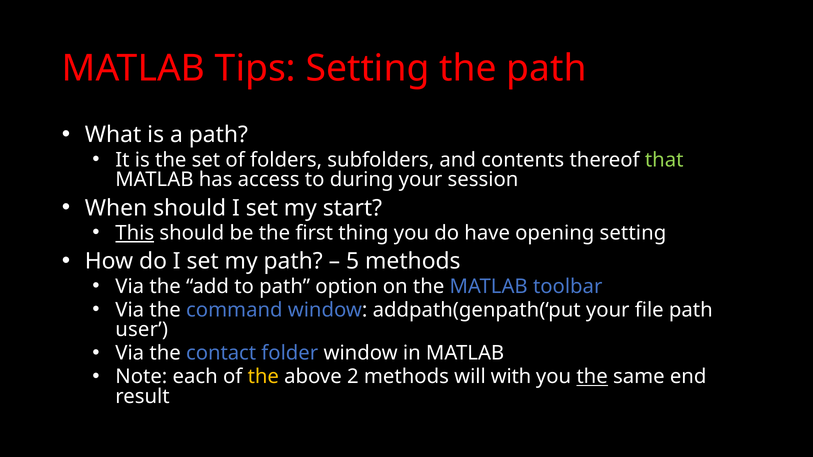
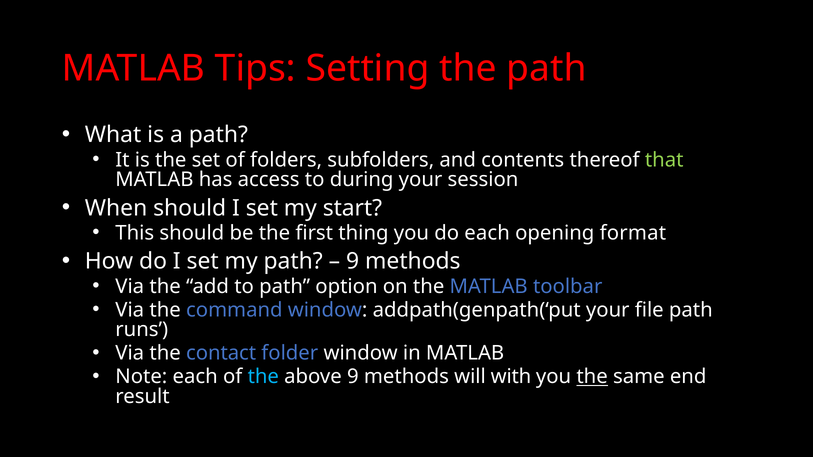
This underline: present -> none (135, 233)
do have: have -> each (487, 233)
opening setting: setting -> format (633, 233)
5: 5 -> 9 (353, 262)
user: user -> runs (142, 330)
the colour: yellow -> light blue (263, 377)
above 2: 2 -> 9 (353, 377)
